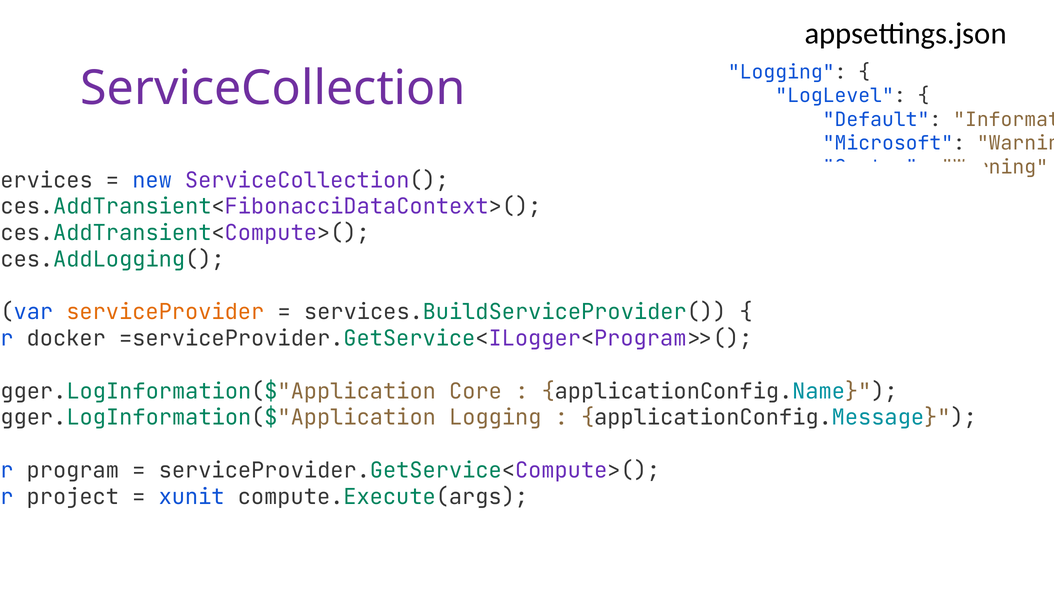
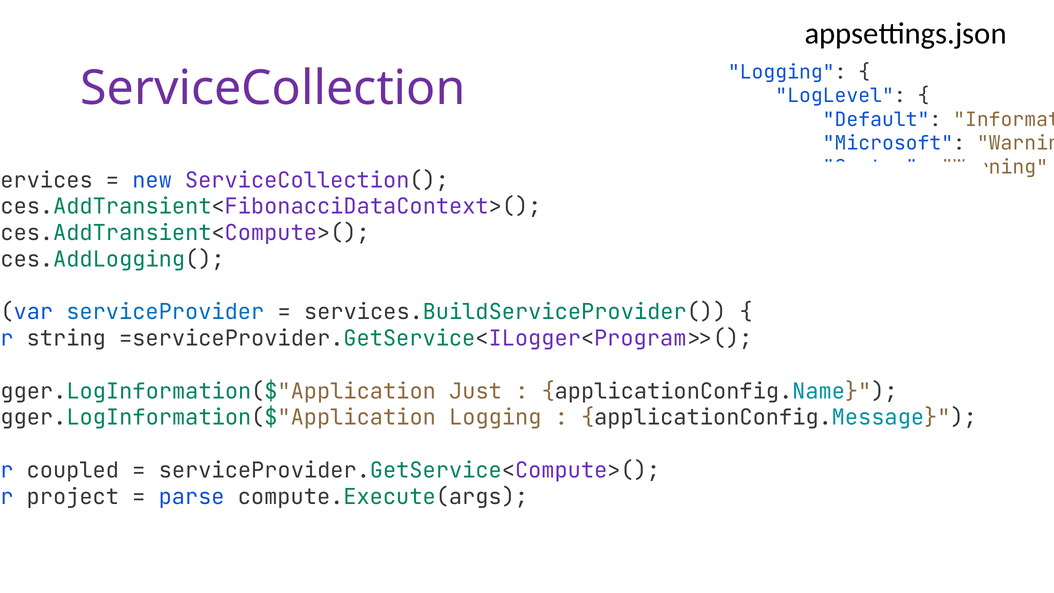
serviceProvider colour: orange -> blue (165, 312)
docker: docker -> string (66, 338)
Core: Core -> Just (476, 391)
program: program -> coupled (73, 470)
xunit: xunit -> parse (192, 497)
